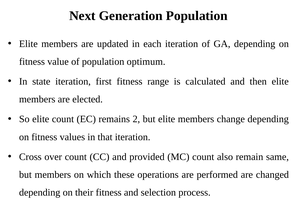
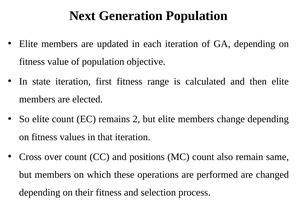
optimum: optimum -> objective (146, 62)
provided: provided -> positions (147, 157)
